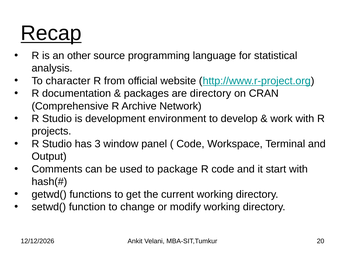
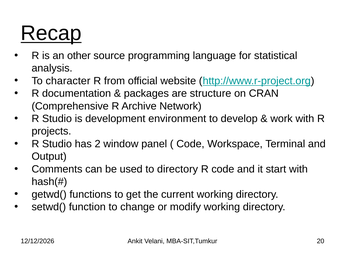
are directory: directory -> structure (211, 94)
3: 3 -> 2 (98, 144)
to package: package -> directory (178, 170)
